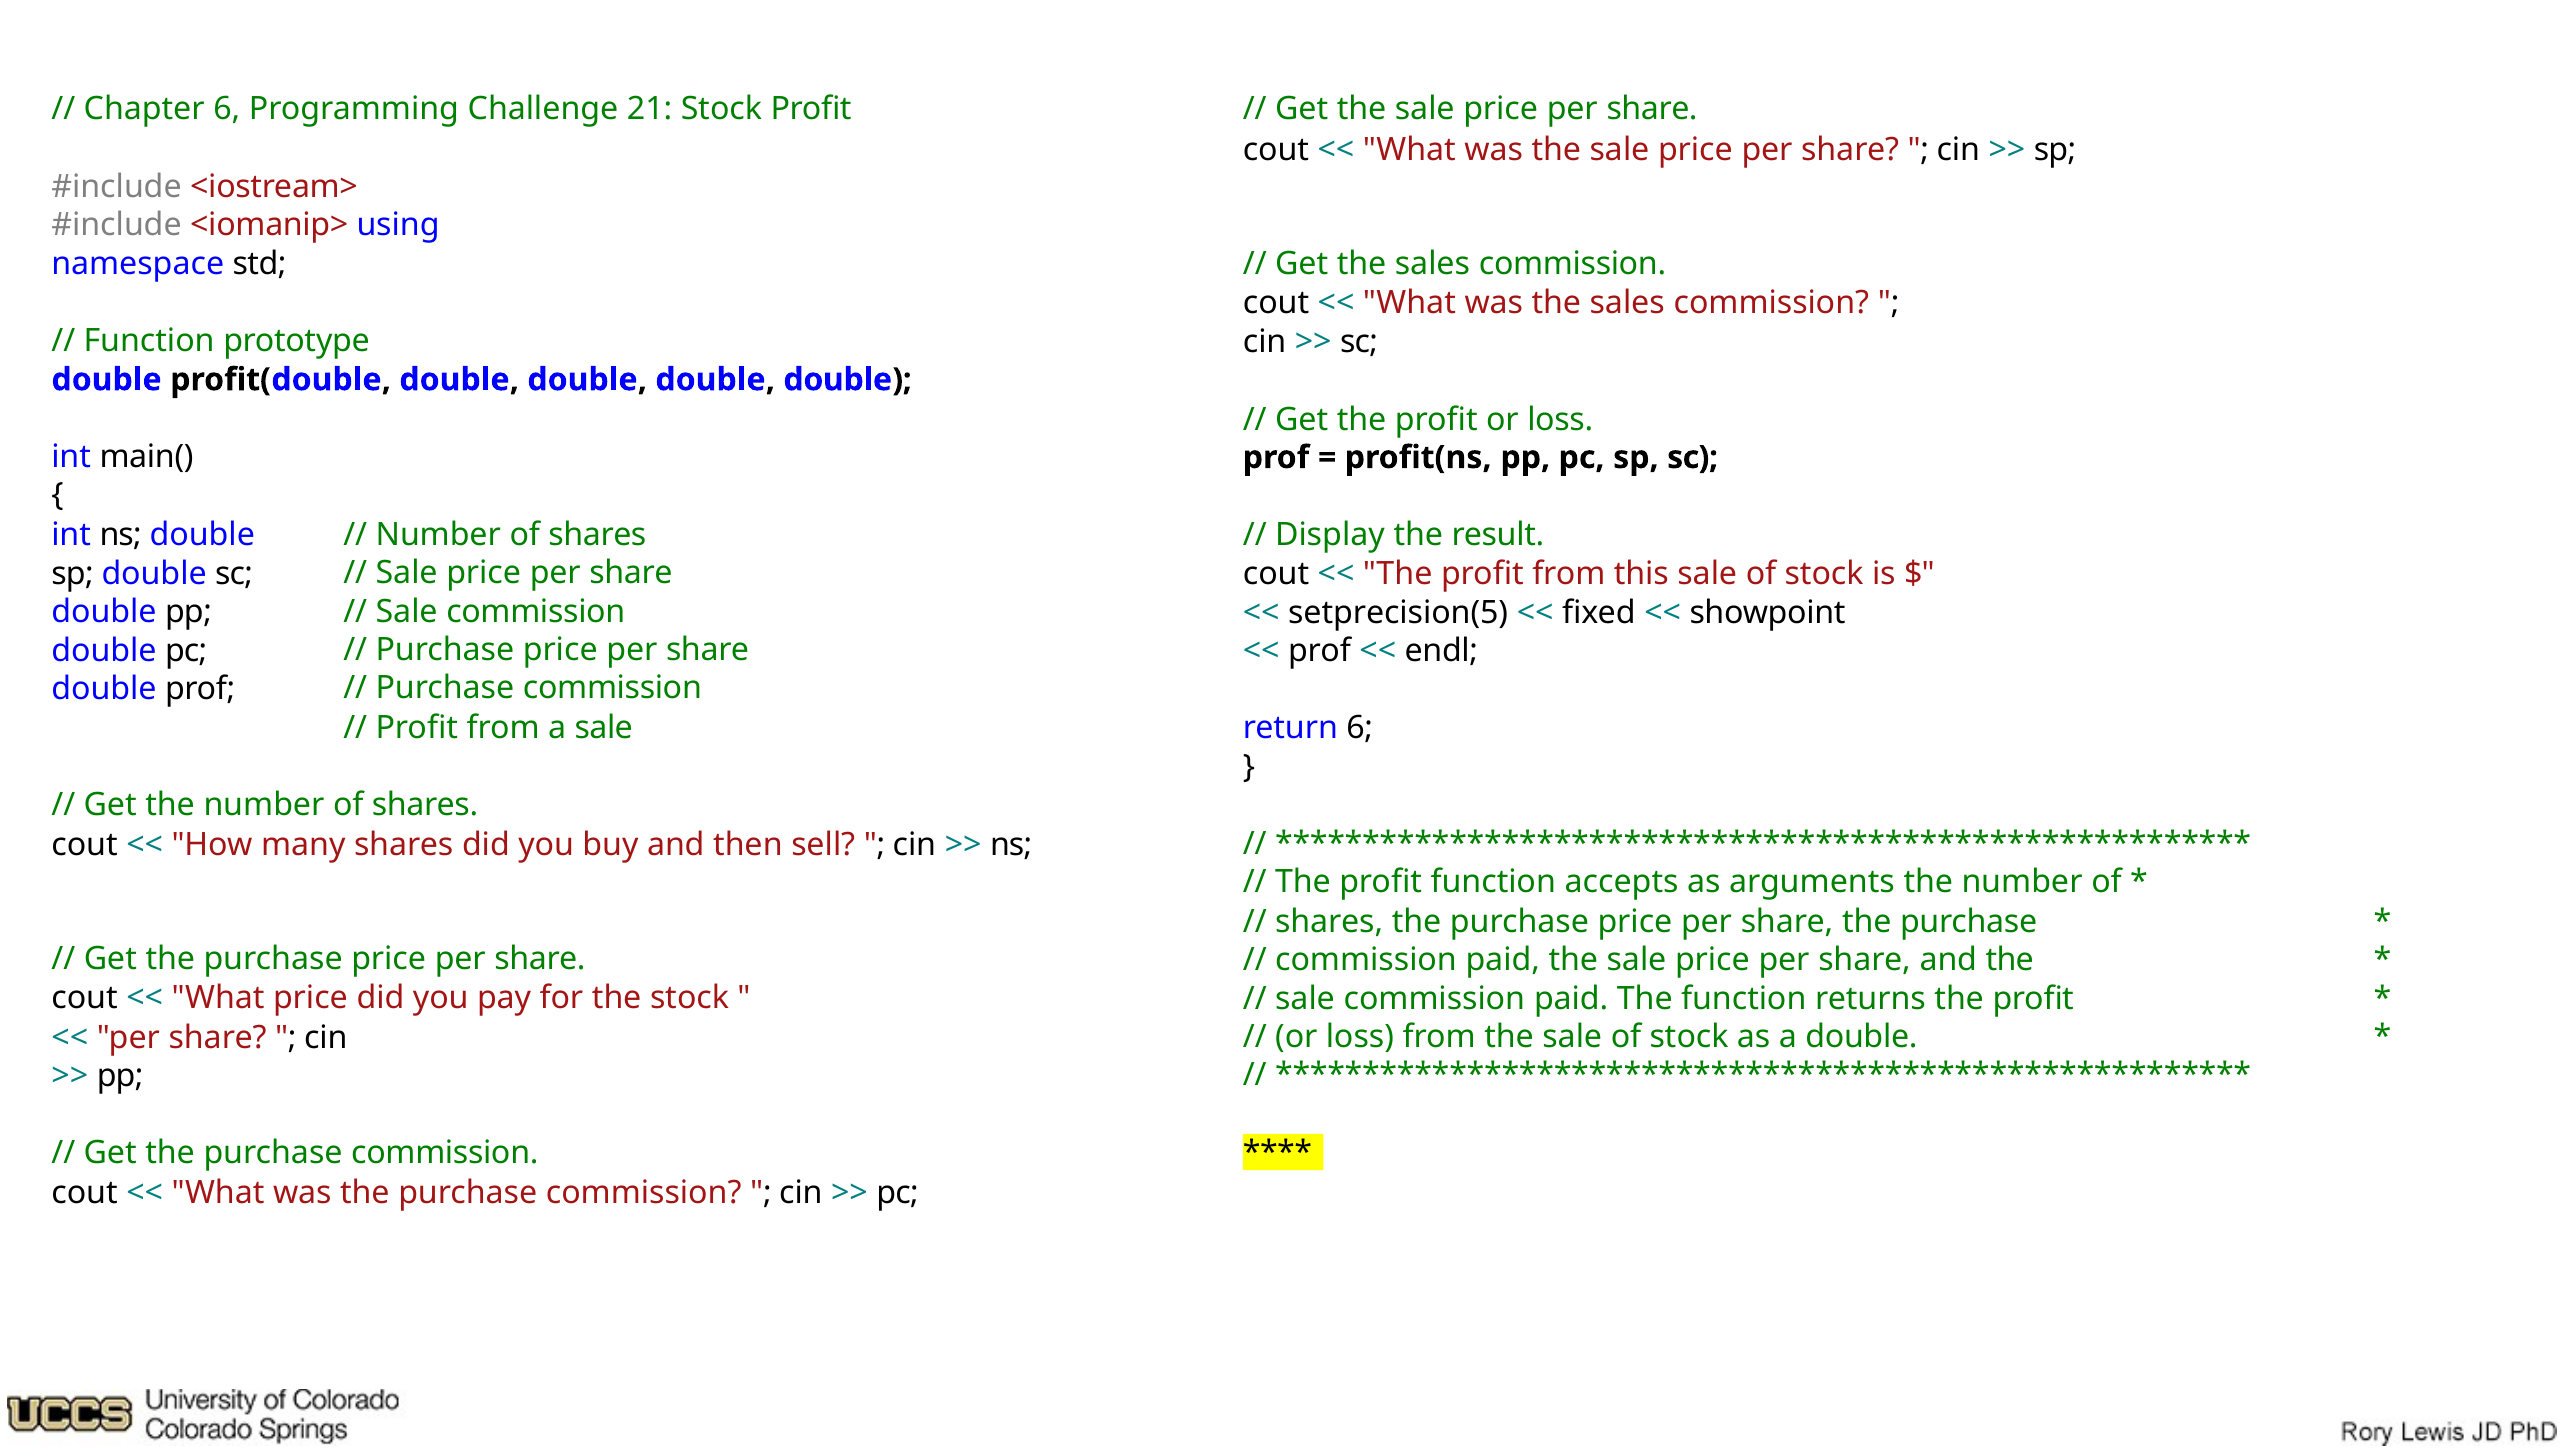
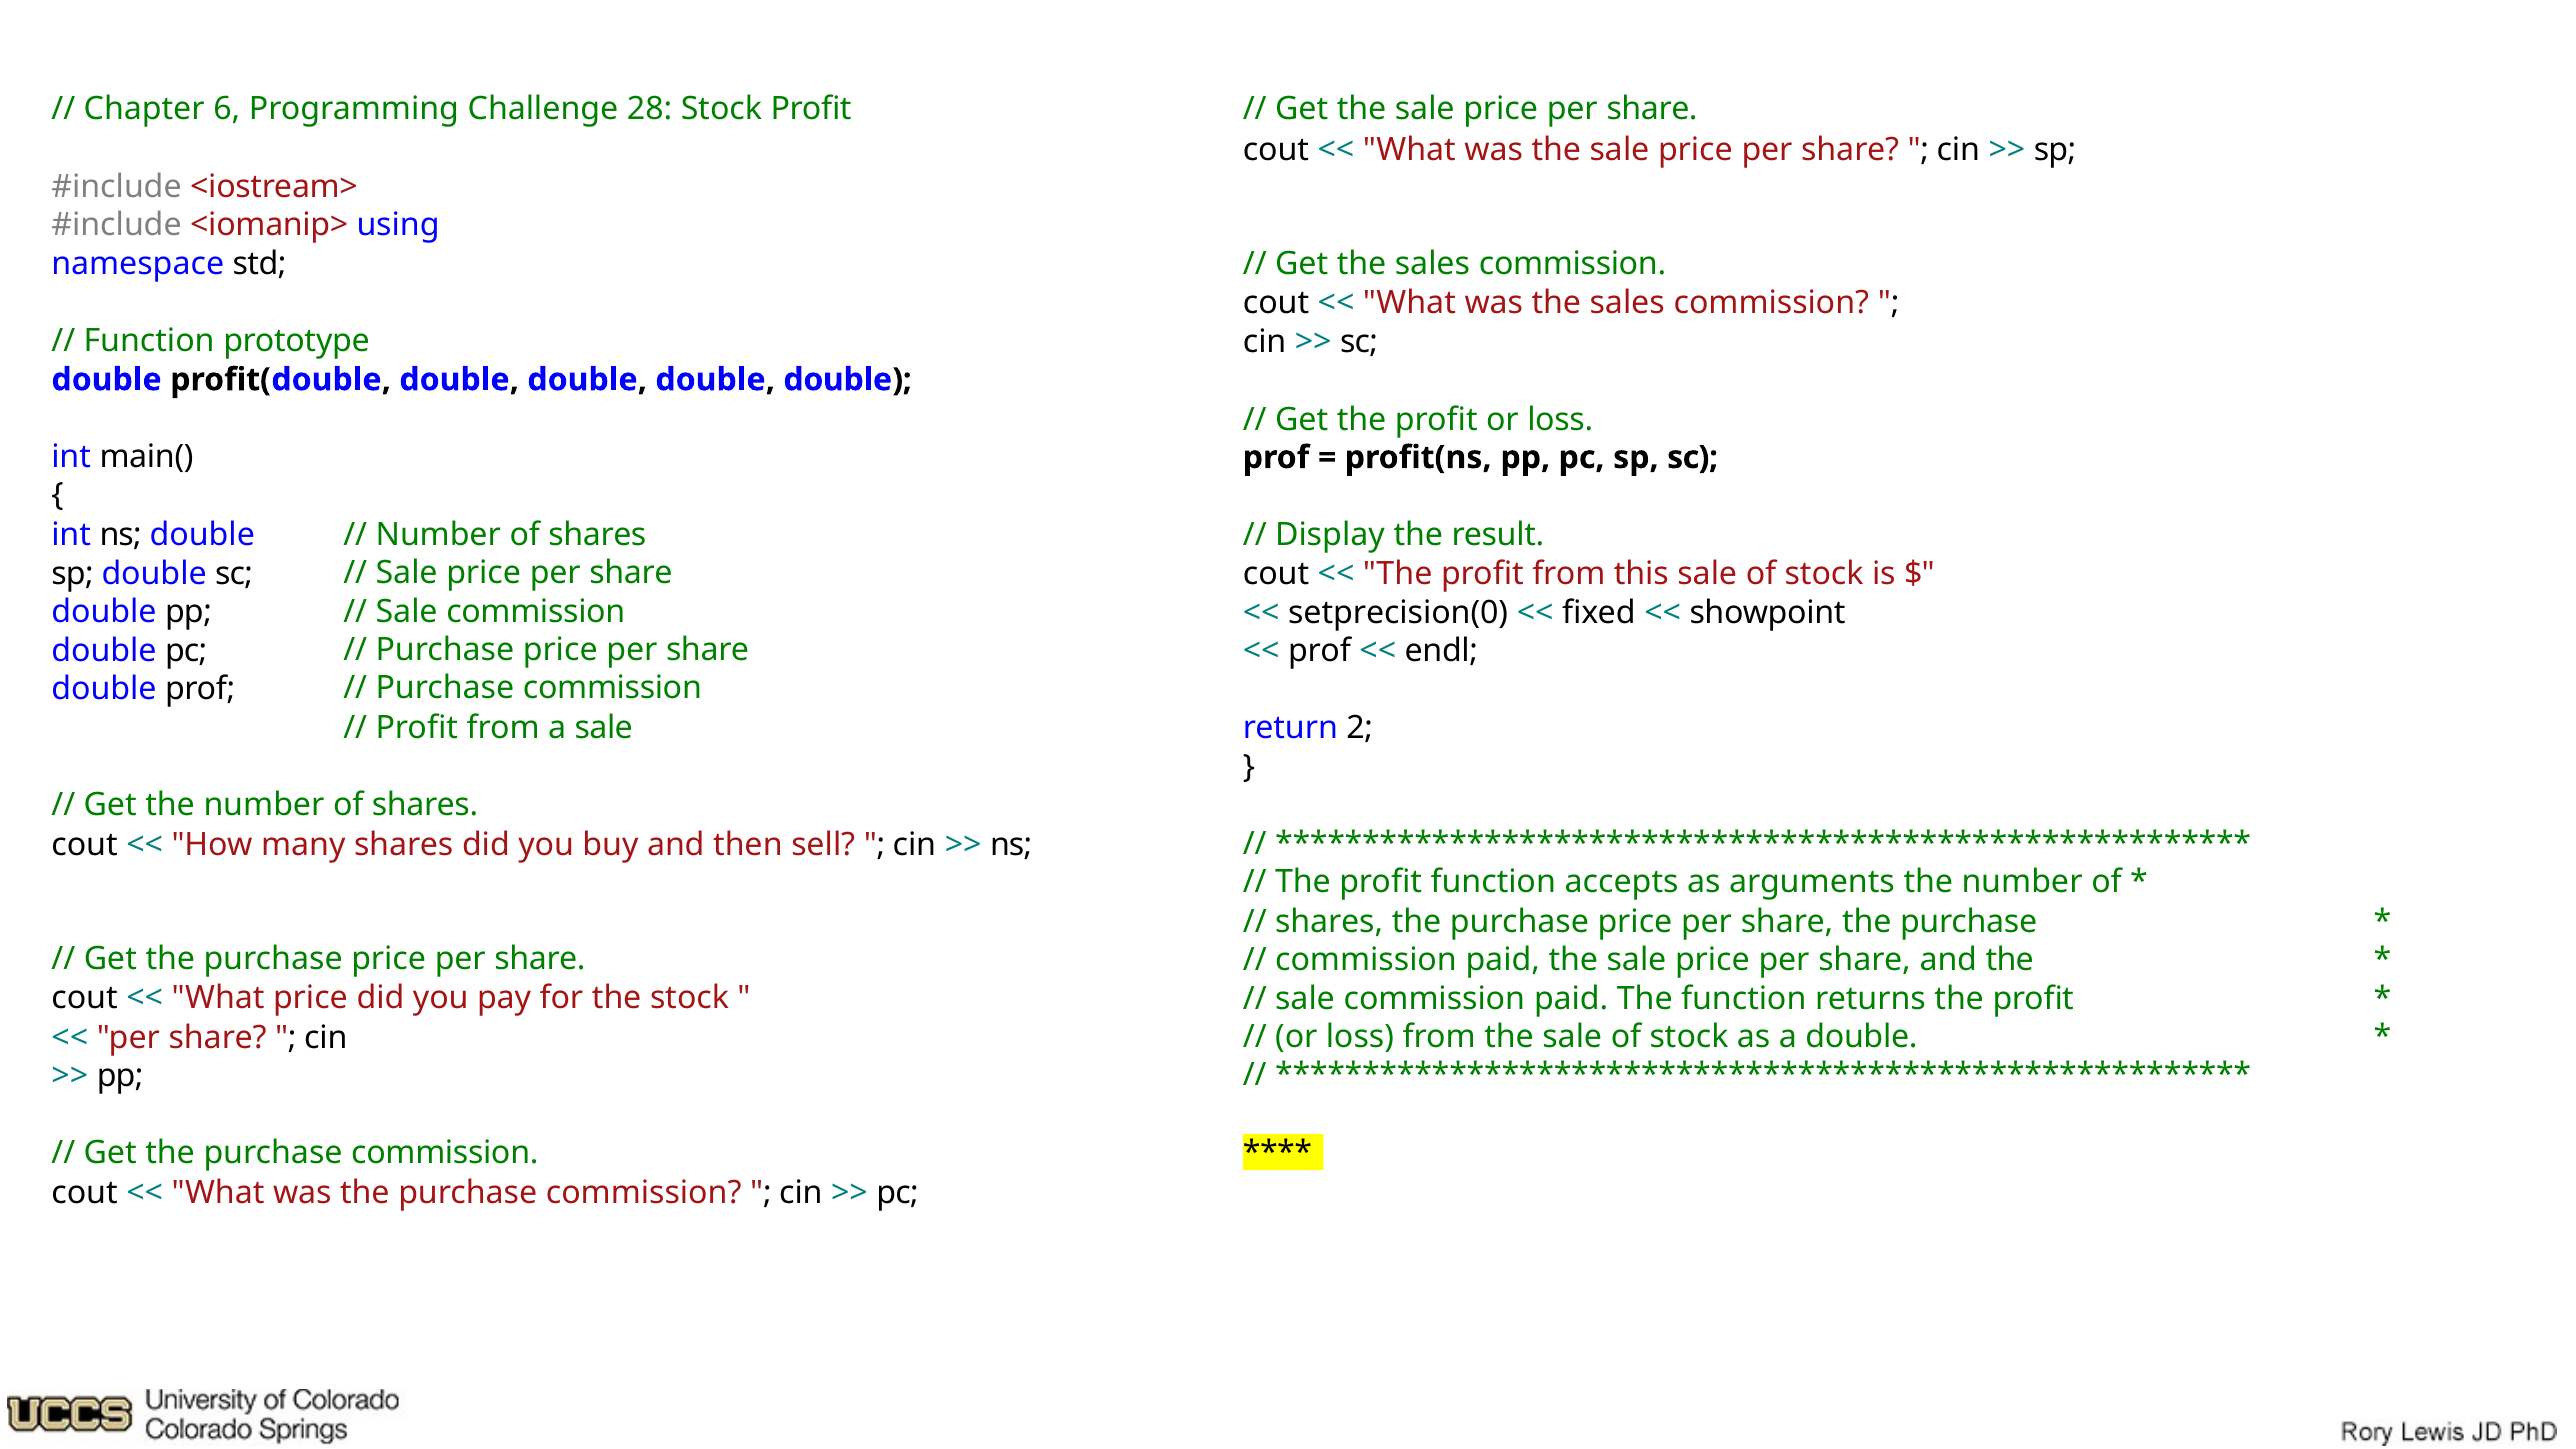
21: 21 -> 28 (650, 108)
setprecision(5: setprecision(5 -> setprecision(0 (1398, 613)
return 6: 6 -> 2 (1360, 728)
